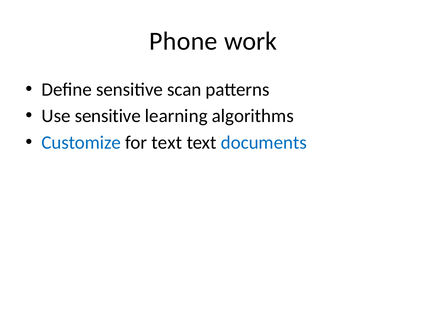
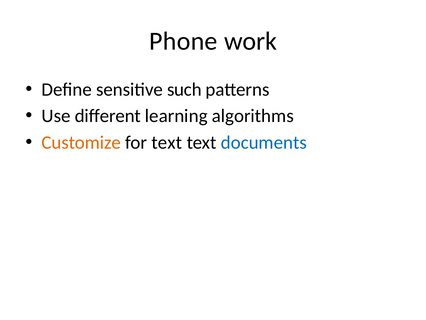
scan: scan -> such (184, 89)
Use sensitive: sensitive -> different (108, 116)
Customize colour: blue -> orange (81, 142)
